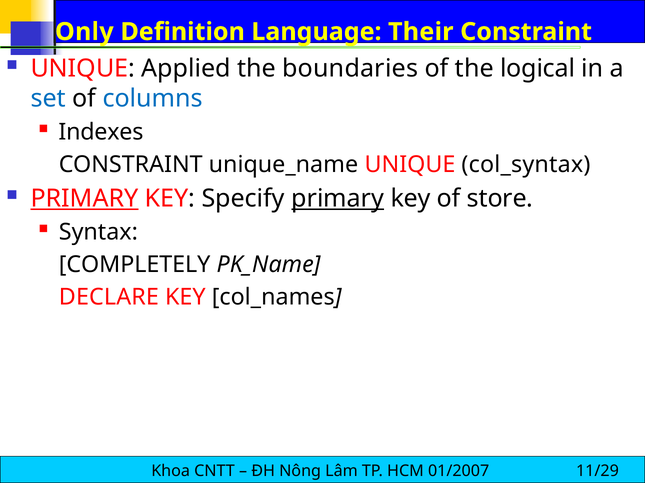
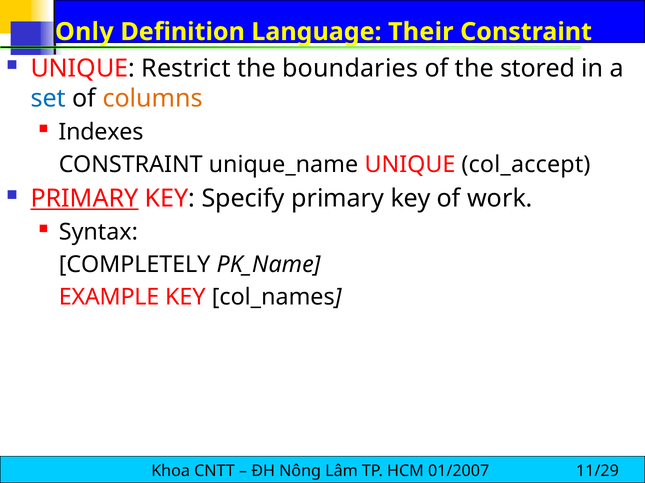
Applied: Applied -> Restrict (186, 68)
logical: logical -> stored (538, 68)
columns colour: blue -> orange (153, 99)
col_syntax: col_syntax -> col_accept (526, 165)
primary underline: present -> none (338, 199)
store: store -> work (500, 199)
DECLARE: DECLARE -> EXAMPLE (109, 298)
